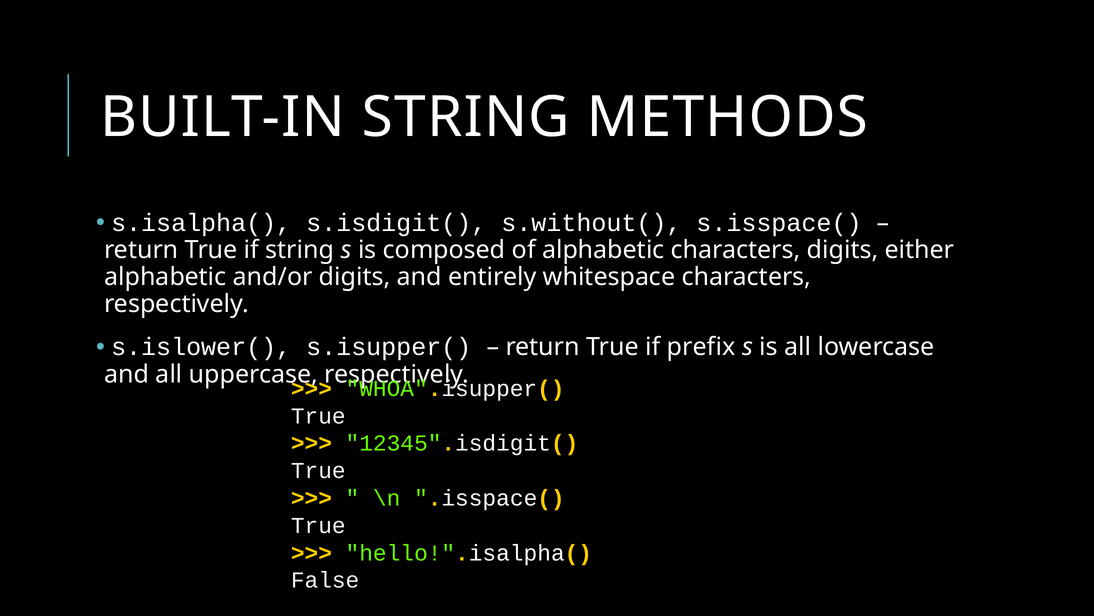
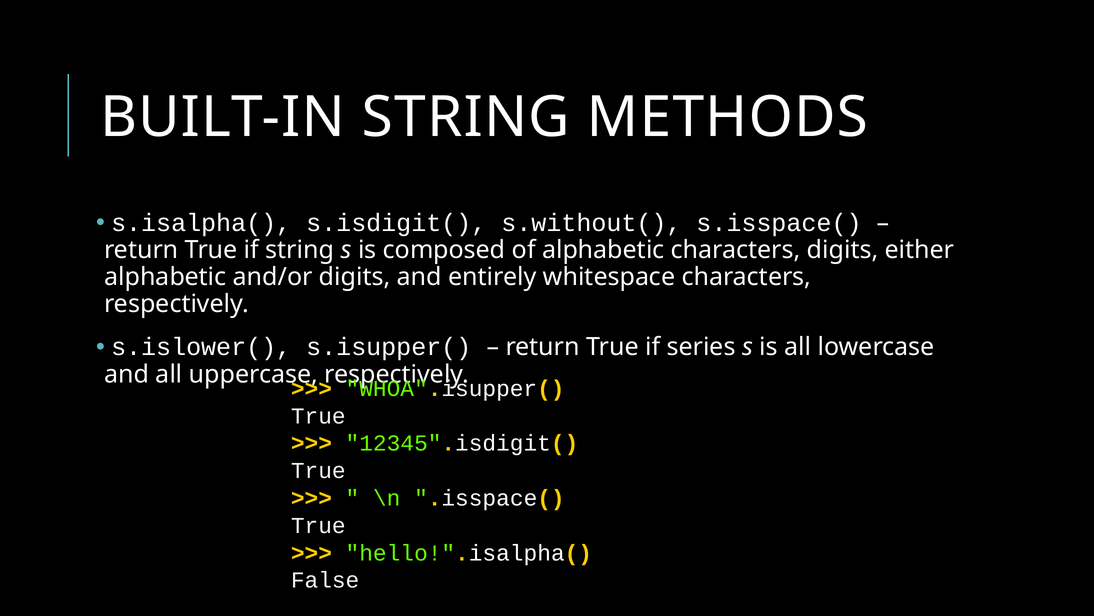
prefix: prefix -> series (701, 347)
